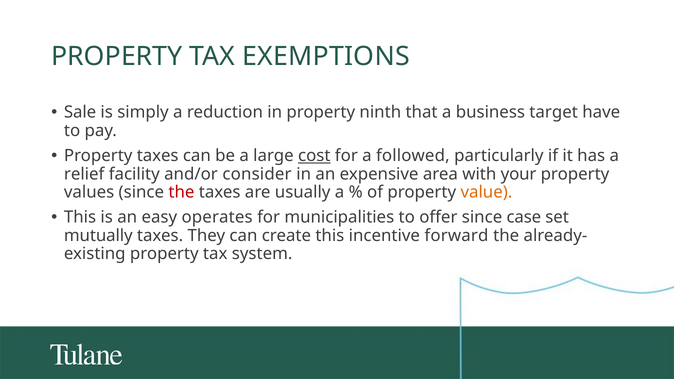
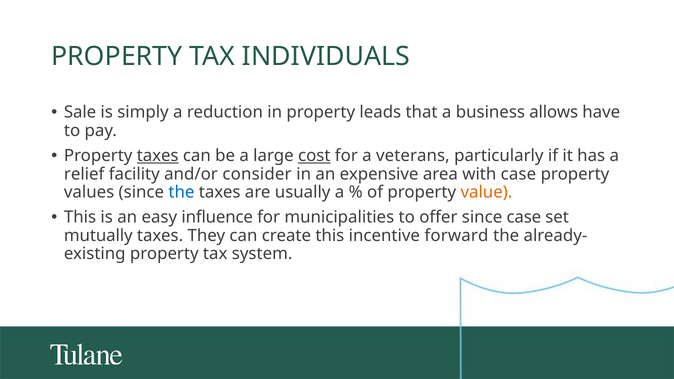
EXEMPTIONS: EXEMPTIONS -> INDIVIDUALS (326, 57)
ninth: ninth -> leads (380, 112)
target: target -> allows (554, 112)
taxes underline: none -> present (158, 156)
followed: followed -> veterans (413, 156)
with your: your -> case (518, 174)
the colour: red -> blue (181, 192)
operates: operates -> influence (217, 217)
